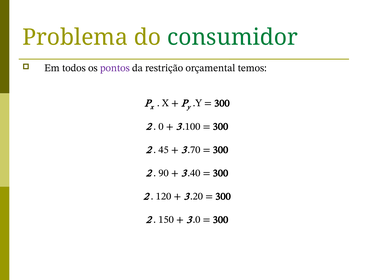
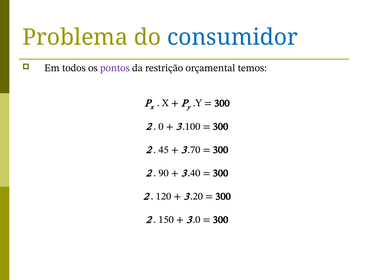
consumidor colour: green -> blue (233, 37)
